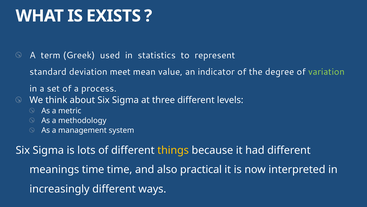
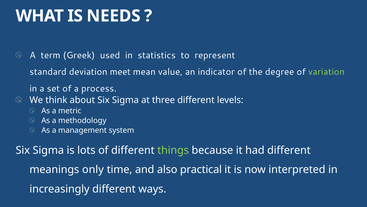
EXISTS: EXISTS -> NEEDS (114, 16)
things colour: yellow -> light green (173, 150)
meanings time: time -> only (93, 169)
